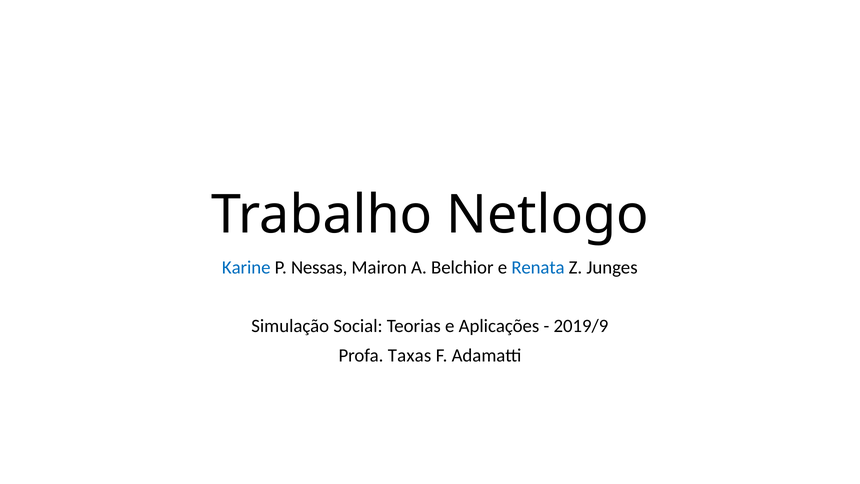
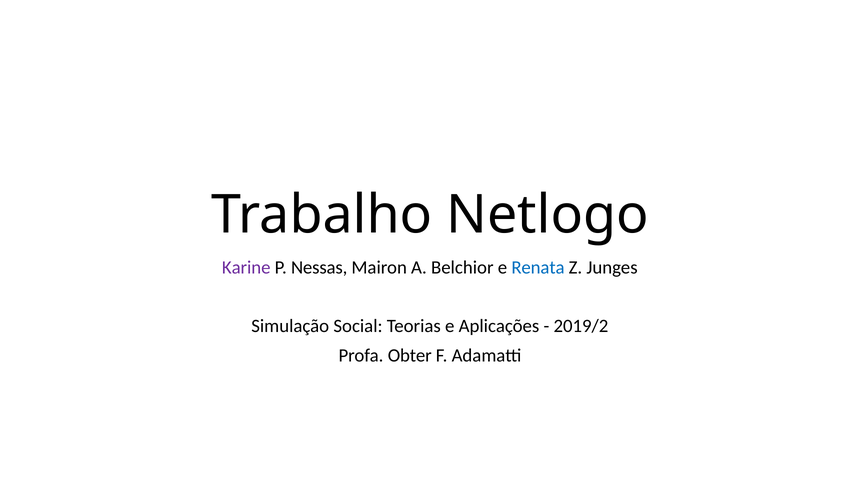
Karine colour: blue -> purple (246, 267)
2019/9: 2019/9 -> 2019/2 (581, 326)
Taxas: Taxas -> Obter (410, 355)
